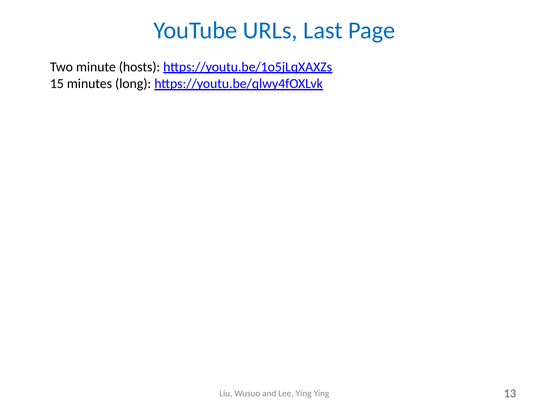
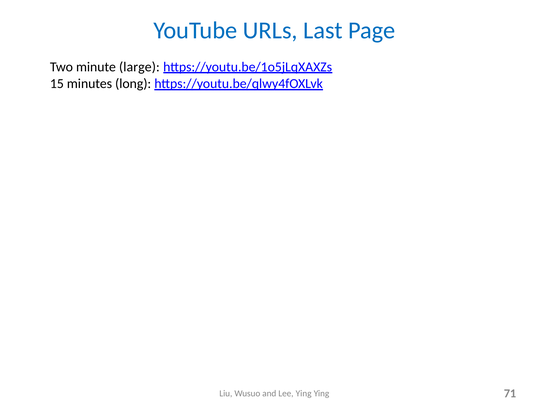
hosts: hosts -> large (139, 67)
13: 13 -> 71 (510, 393)
